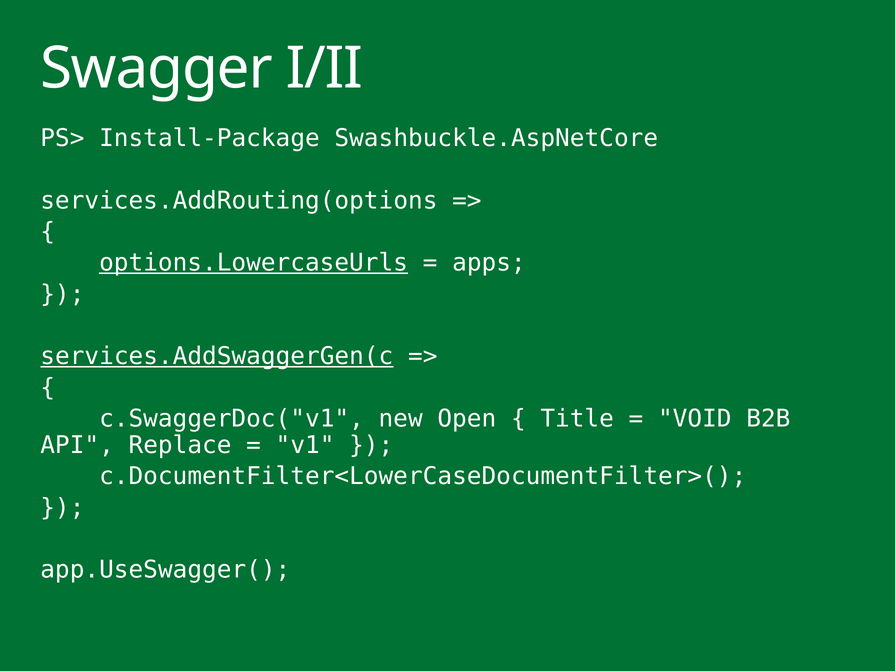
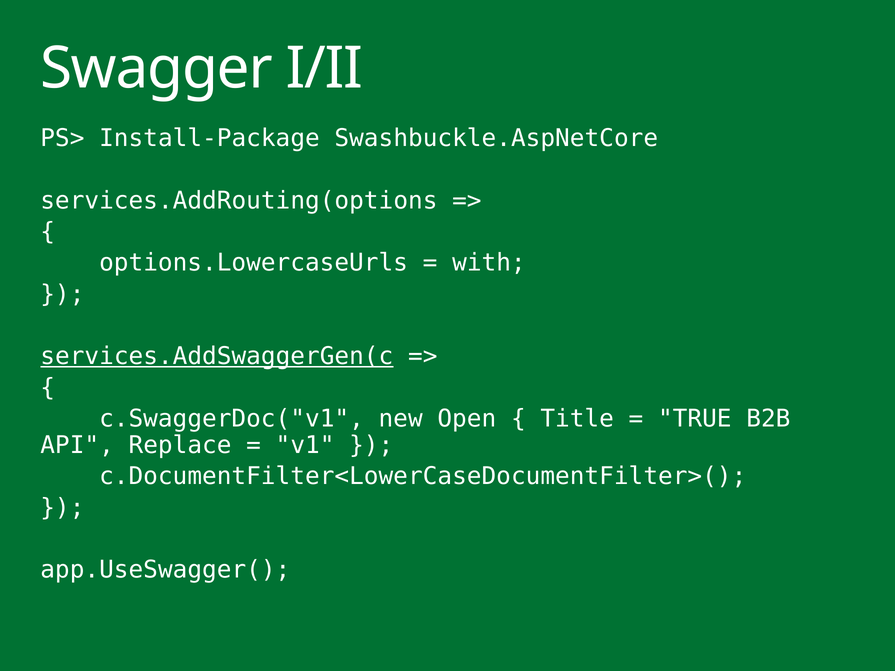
options.LowercaseUrls underline: present -> none (254, 263)
apps: apps -> with (489, 263)
VOID: VOID -> TRUE (695, 419)
